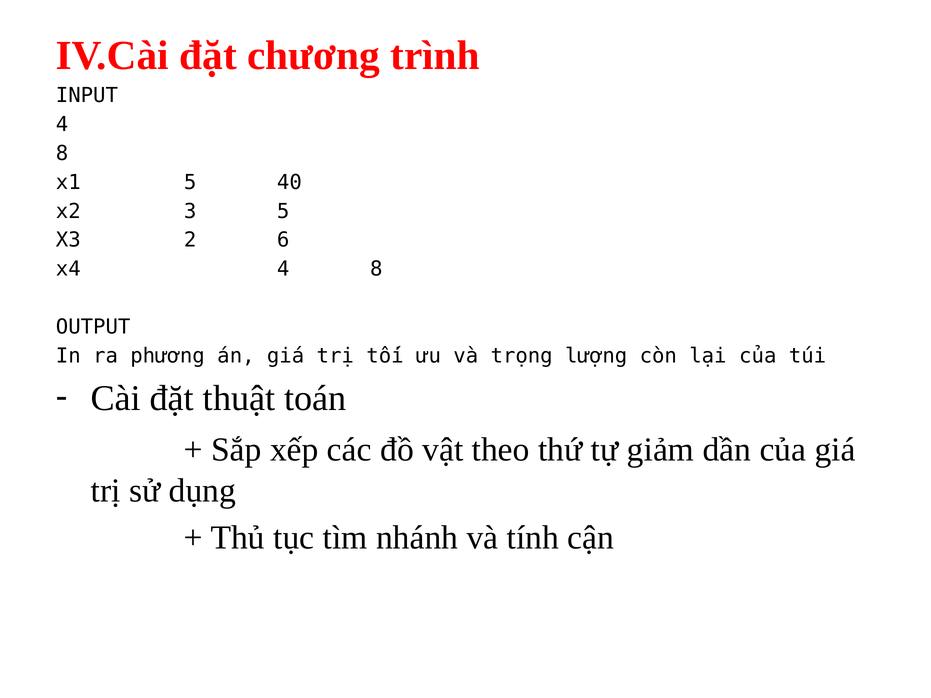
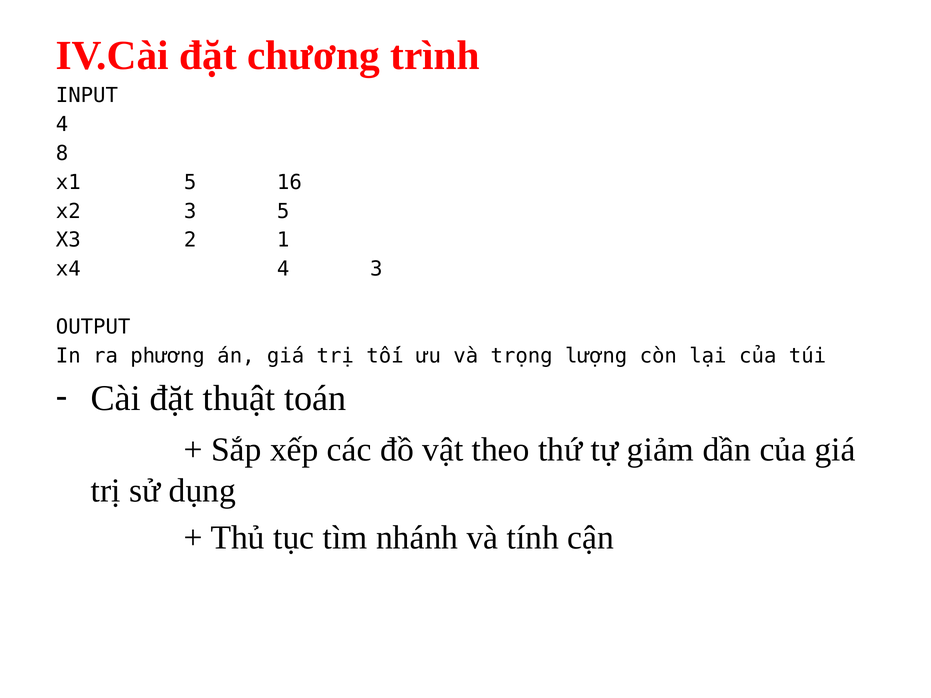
40: 40 -> 16 (289, 182)
6: 6 -> 1 (283, 240)
x4 4 8: 8 -> 3 (376, 269)
